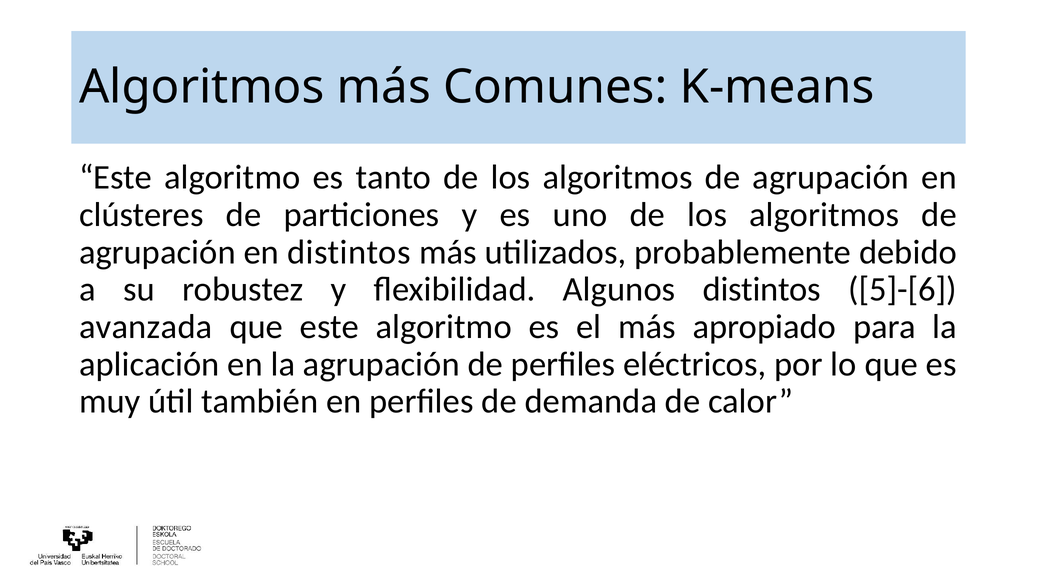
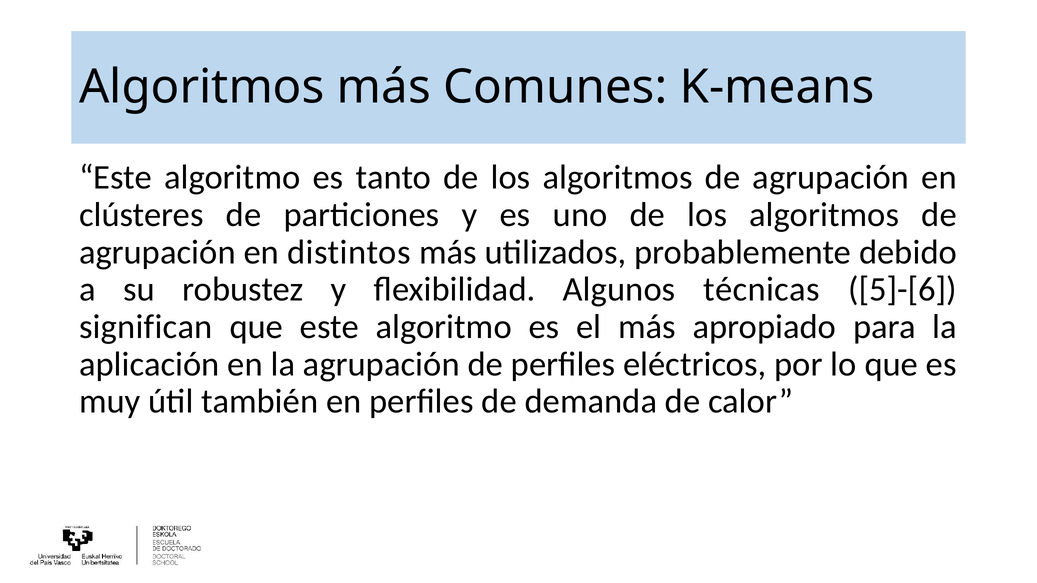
Algunos distintos: distintos -> técnicas (761, 290)
avanzada: avanzada -> significan (146, 327)
